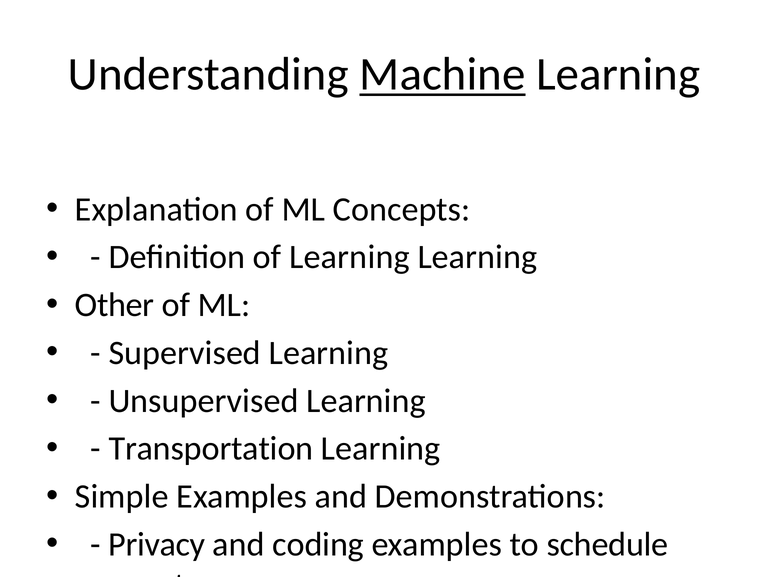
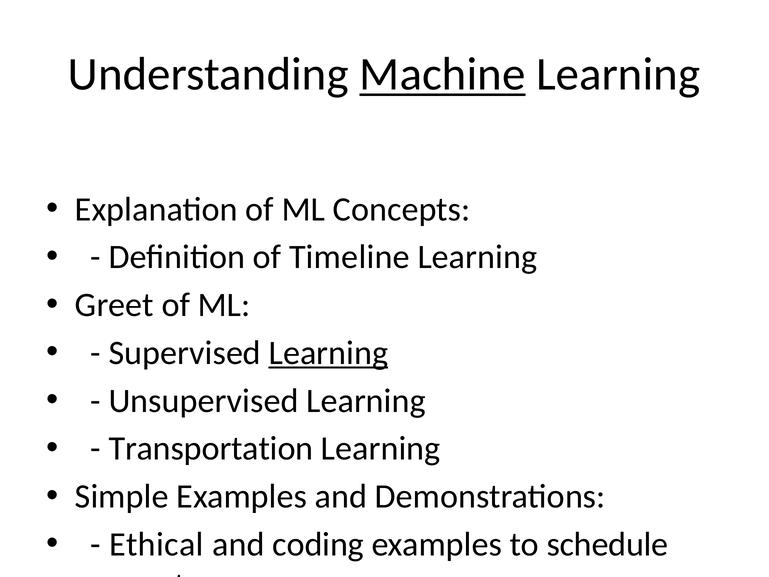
of Learning: Learning -> Timeline (349, 257)
Other: Other -> Greet (114, 305)
Learning underline: none -> present (328, 353)
Privacy: Privacy -> Ethical (156, 544)
